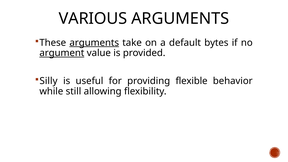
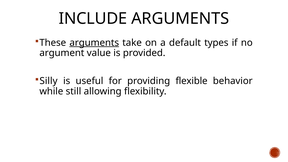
VARIOUS: VARIOUS -> INCLUDE (93, 19)
bytes: bytes -> types (216, 43)
argument underline: present -> none (62, 53)
